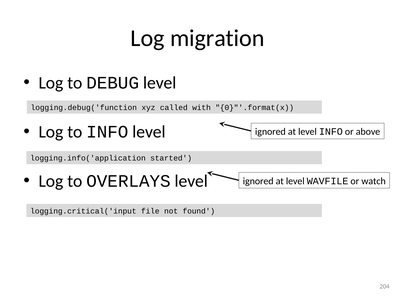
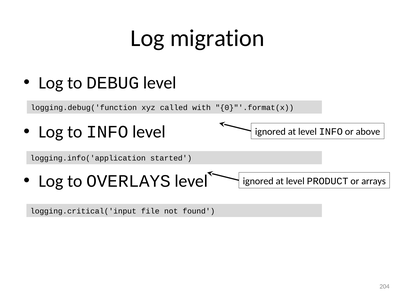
WAVFILE: WAVFILE -> PRODUCT (328, 181)
watch: watch -> arrays (374, 181)
